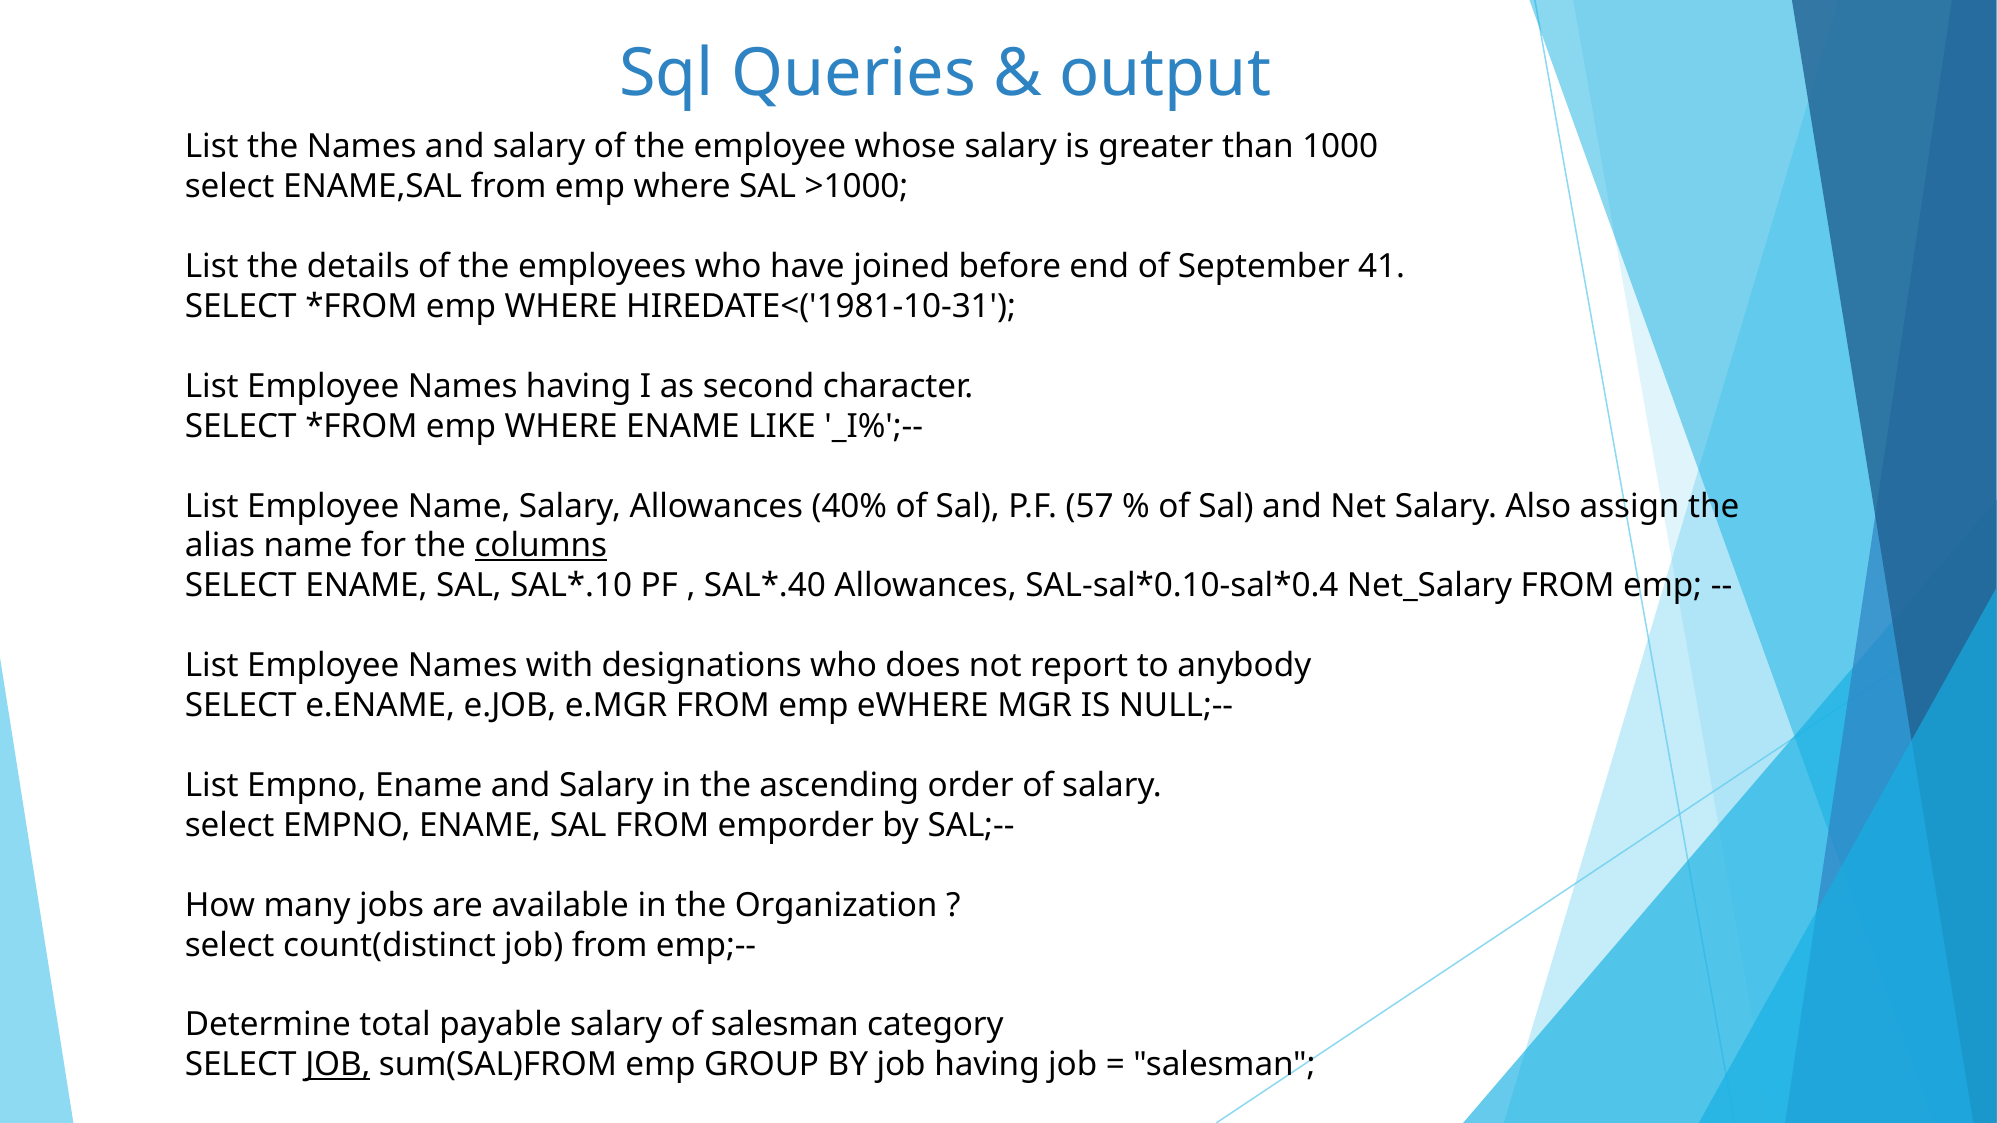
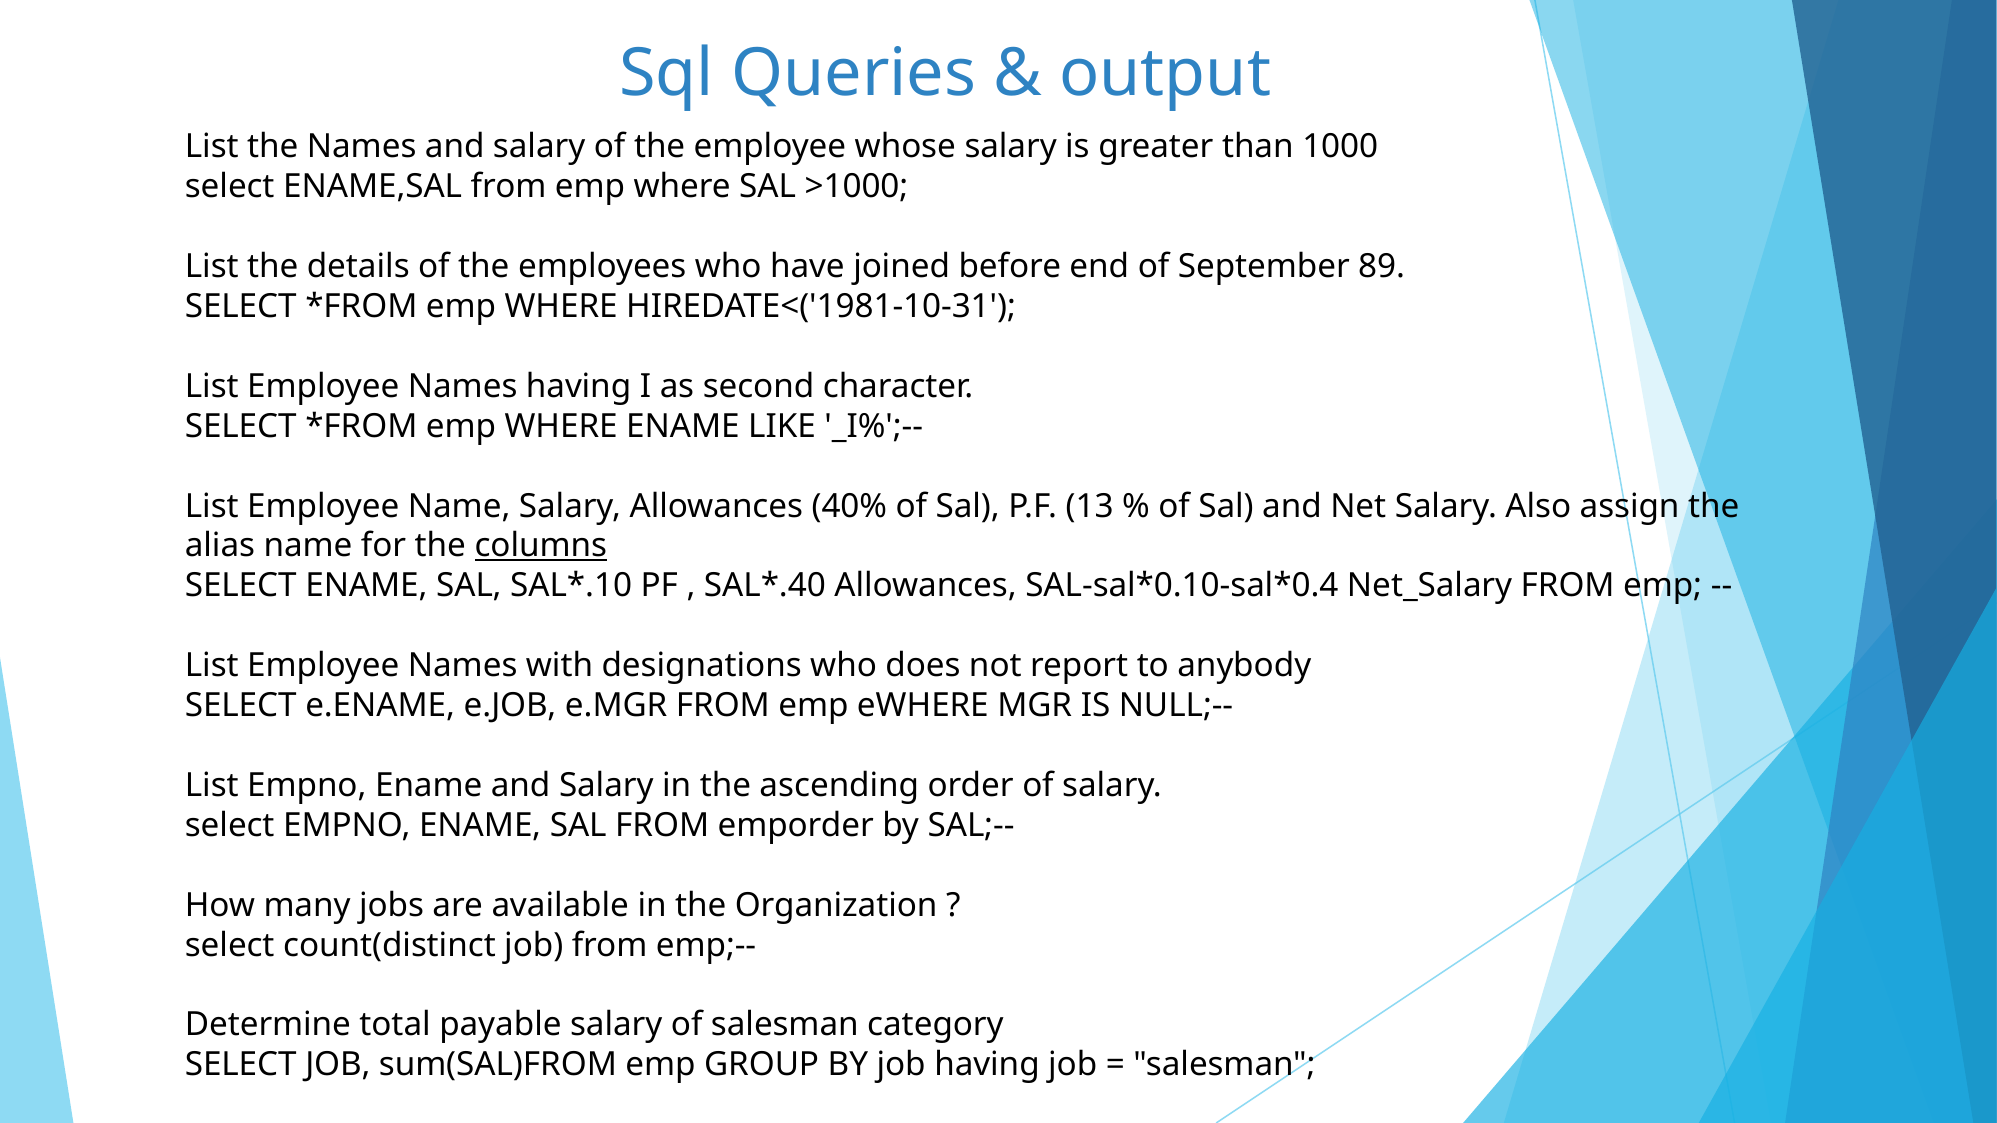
41: 41 -> 89 (1382, 267)
57: 57 -> 13 (1090, 506)
JOB underline: present -> none (338, 1065)
